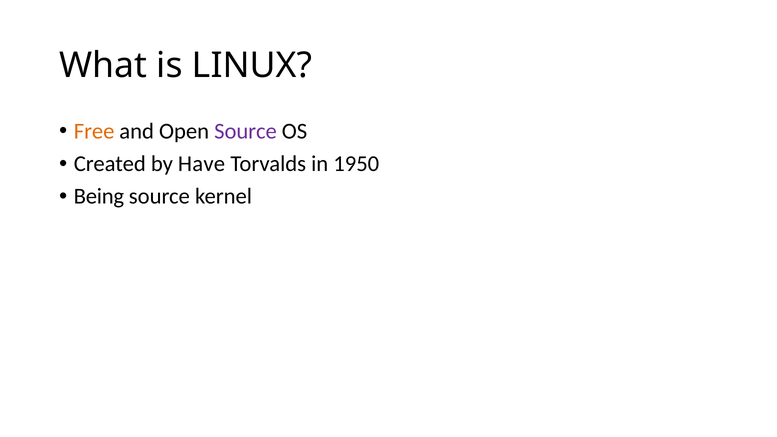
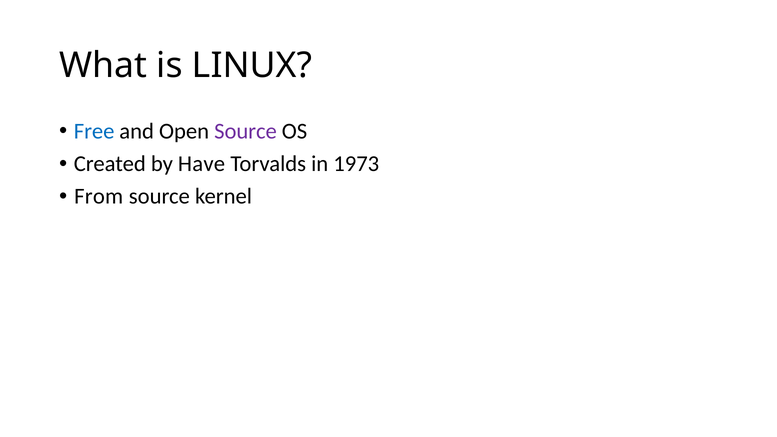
Free colour: orange -> blue (94, 131)
1950: 1950 -> 1973 (356, 164)
Being: Being -> From (99, 197)
